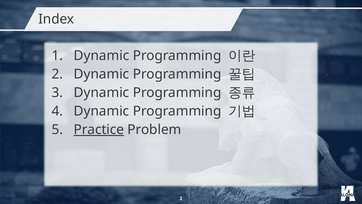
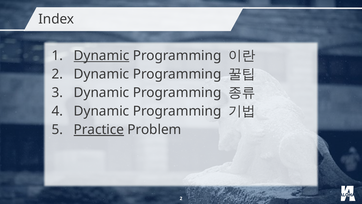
Dynamic underline: none -> present (102, 56)
